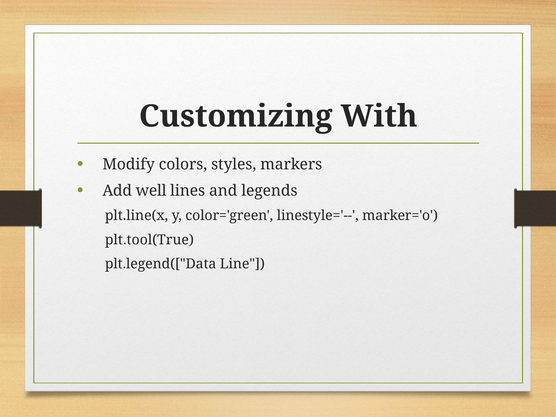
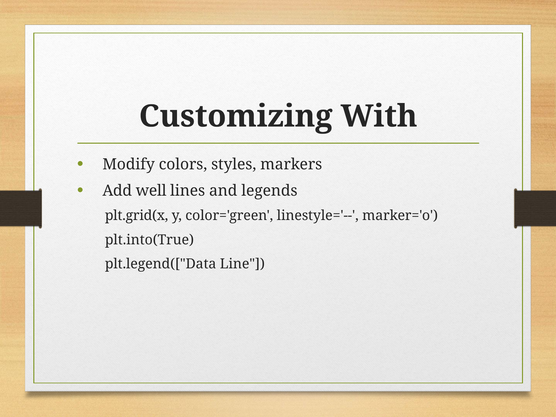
plt.line(x: plt.line(x -> plt.grid(x (137, 216)
plt.tool(True: plt.tool(True -> plt.into(True (149, 240)
